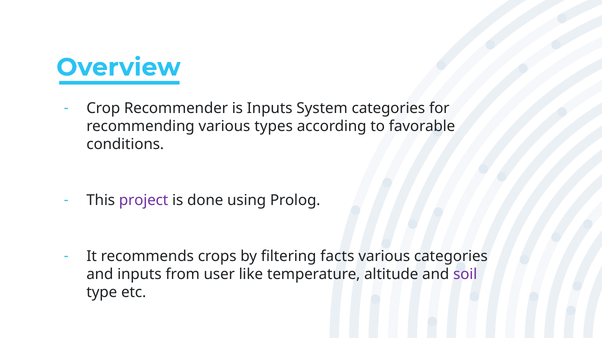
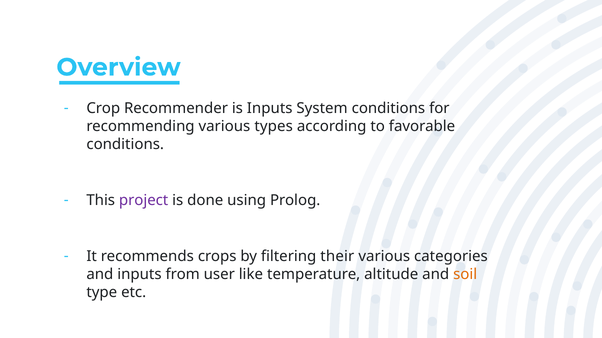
System categories: categories -> conditions (388, 108)
facts: facts -> their (337, 257)
soil colour: purple -> orange (465, 275)
